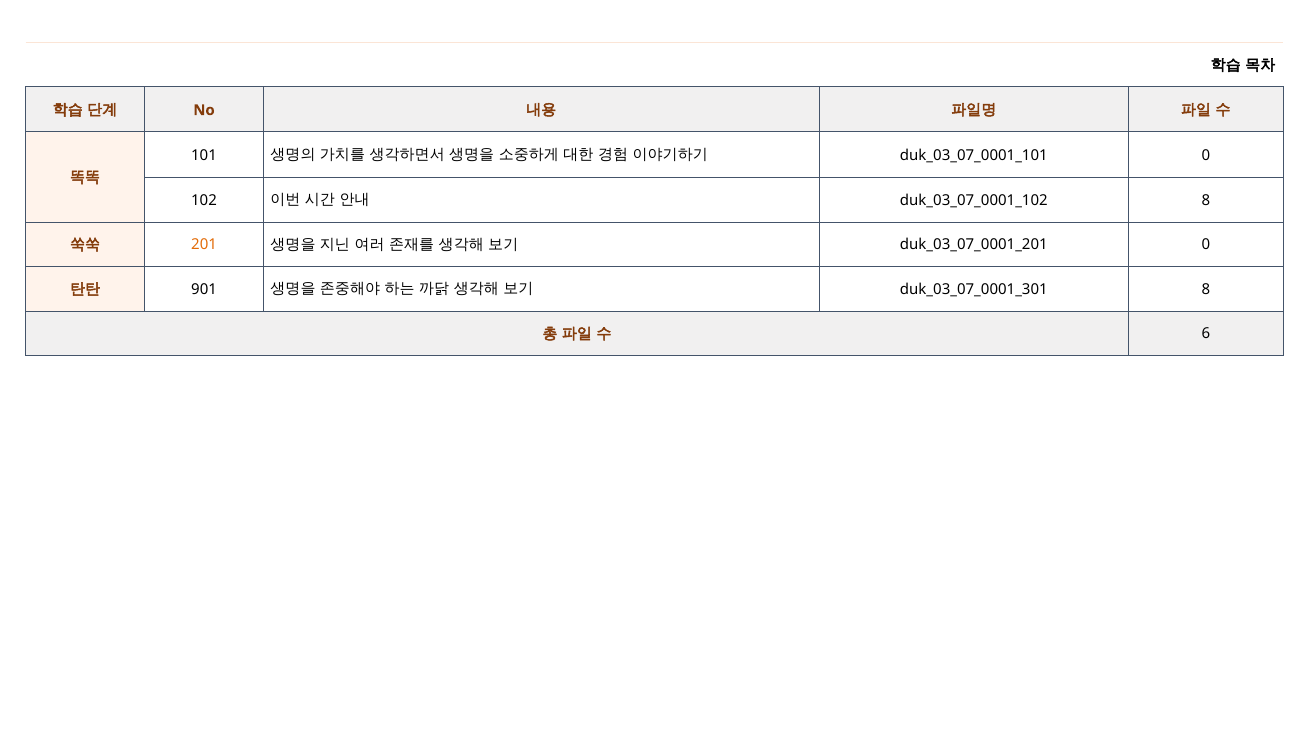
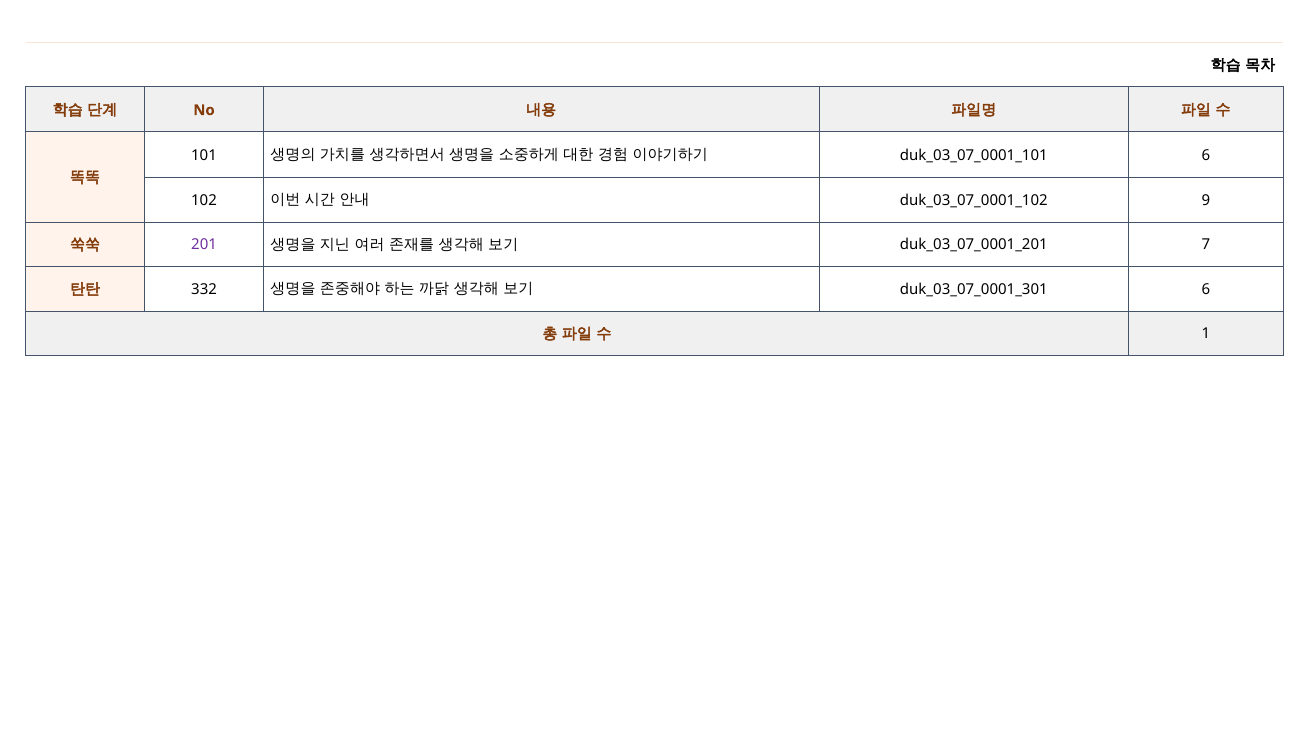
0: 0 -> 6 (1206, 155)
8: 8 -> 9 (1206, 200)
201 colour: orange -> purple (204, 245)
0: 0 -> 7 (1206, 245)
901: 901 -> 332 (204, 290)
8: 8 -> 6 (1206, 290)
6: 6 -> 1 (1206, 334)
